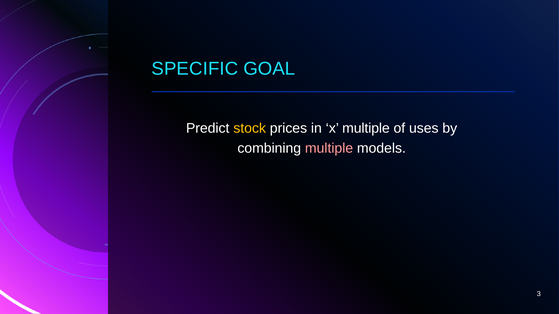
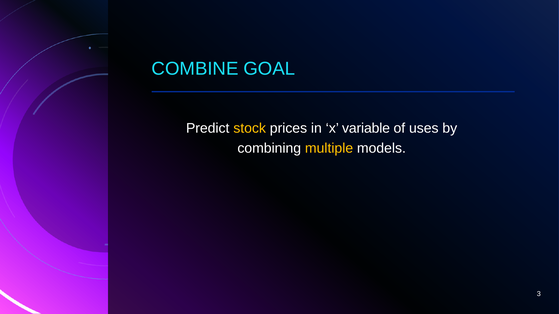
SPECIFIC: SPECIFIC -> COMBINE (195, 69)
x multiple: multiple -> variable (366, 128)
multiple colour: pink -> yellow (329, 149)
